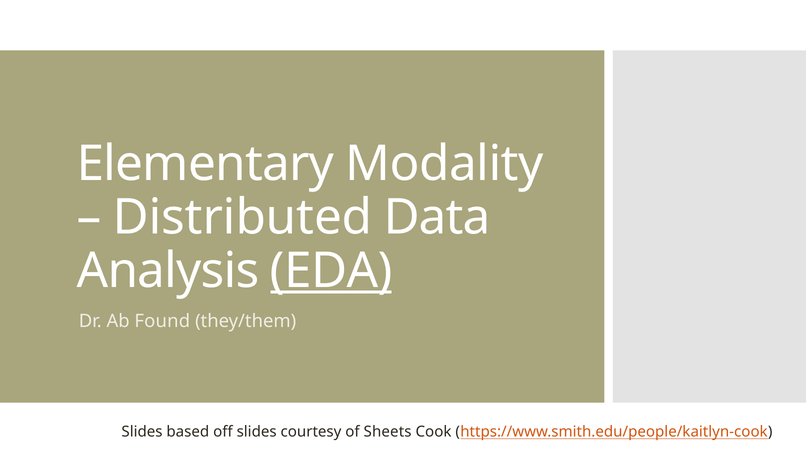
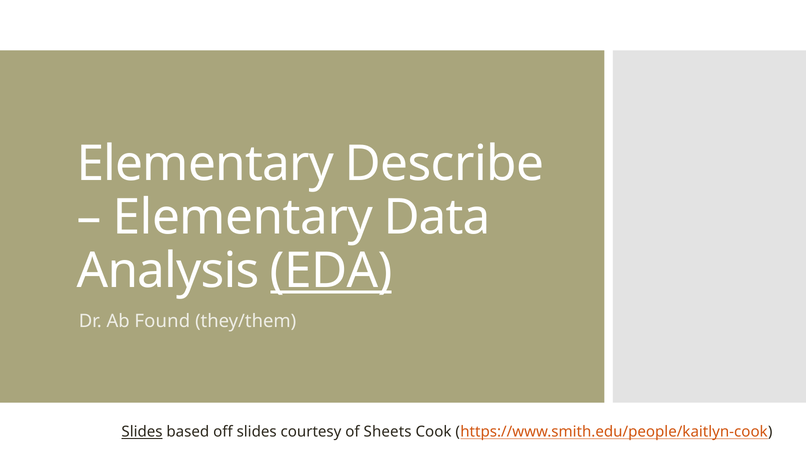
Modality: Modality -> Describe (444, 164)
Distributed: Distributed -> Elementary (243, 217)
Slides underline: none -> present (142, 432)
